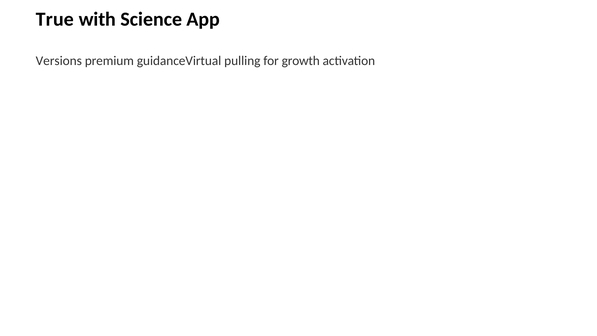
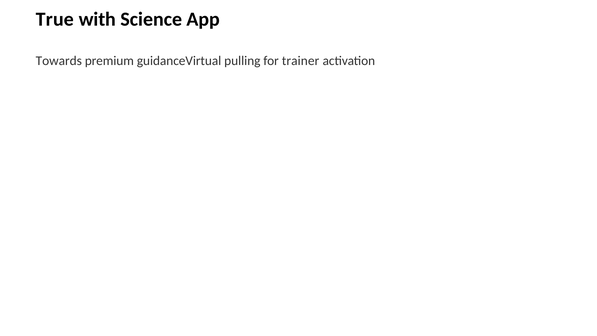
Versions: Versions -> Towards (59, 61)
growth: growth -> trainer (301, 61)
